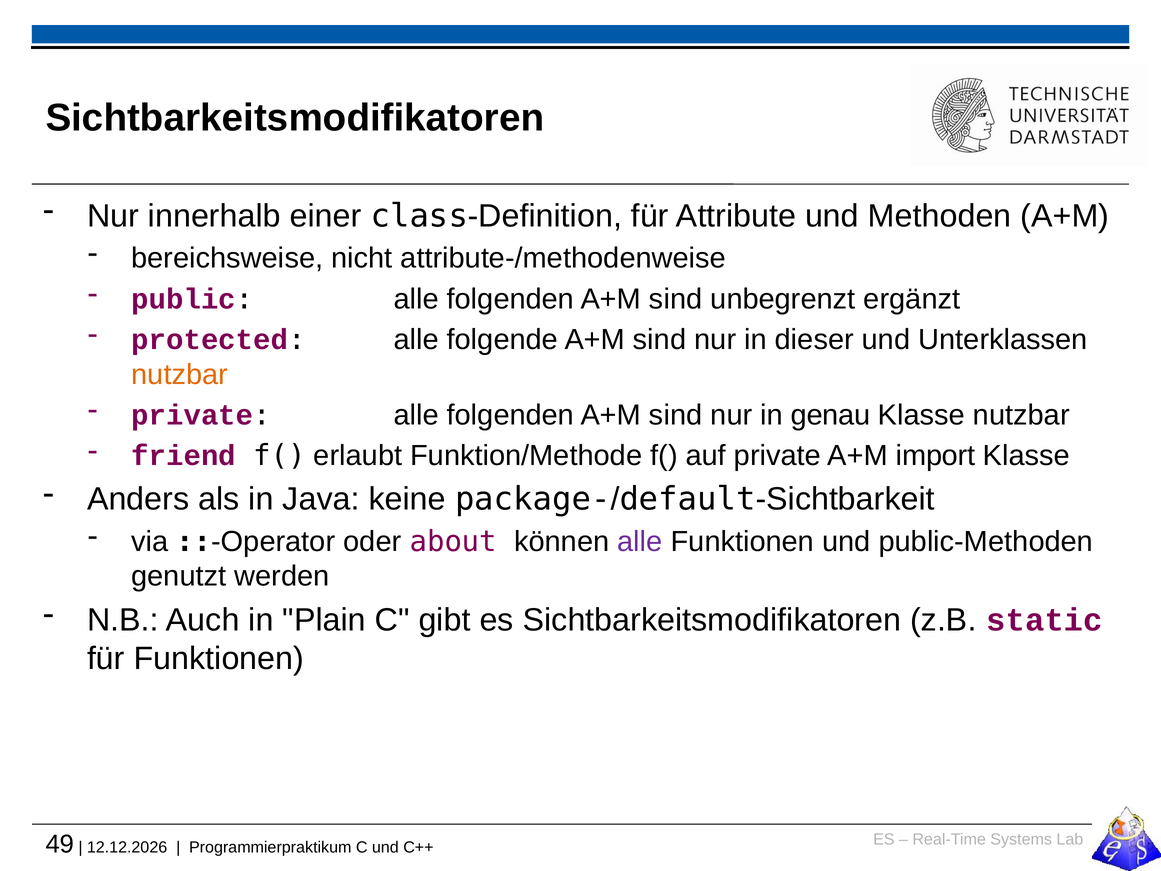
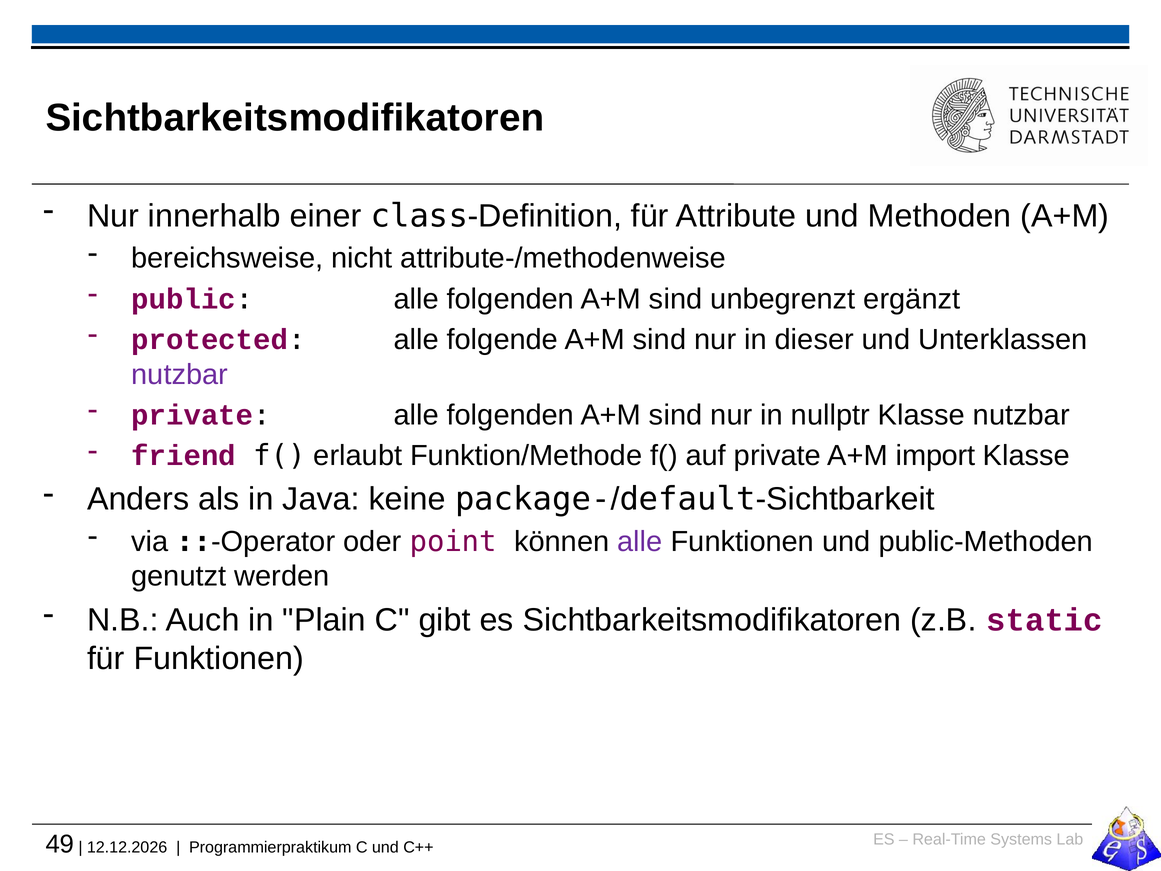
nutzbar colour: orange -> purple (180, 374)
genau: genau -> nullptr (830, 415)
about: about -> point (453, 541)
